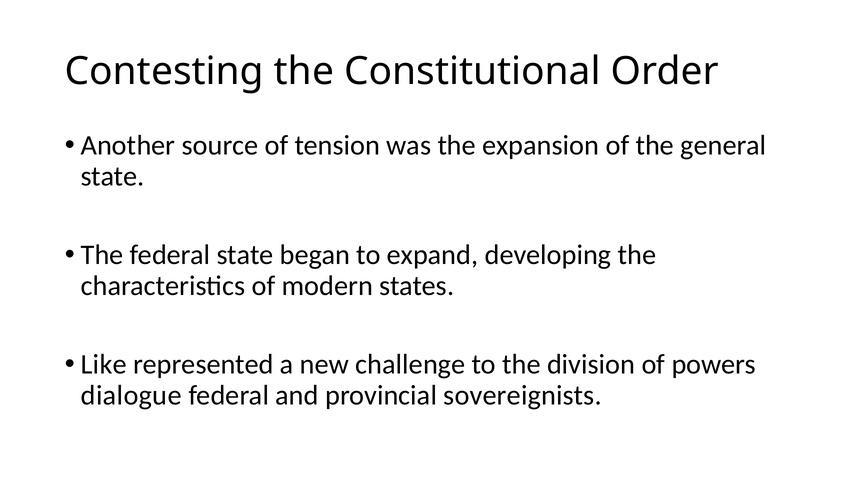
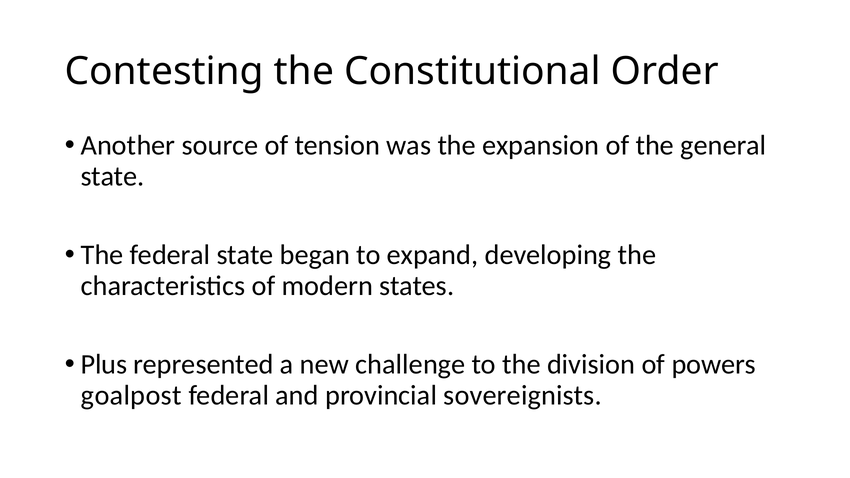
Like: Like -> Plus (104, 365)
dialogue: dialogue -> goalpost (131, 395)
